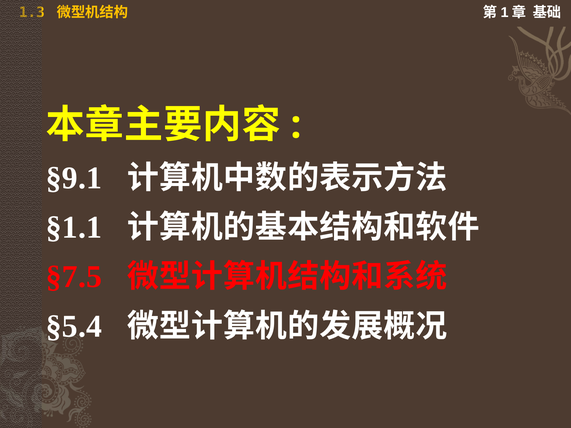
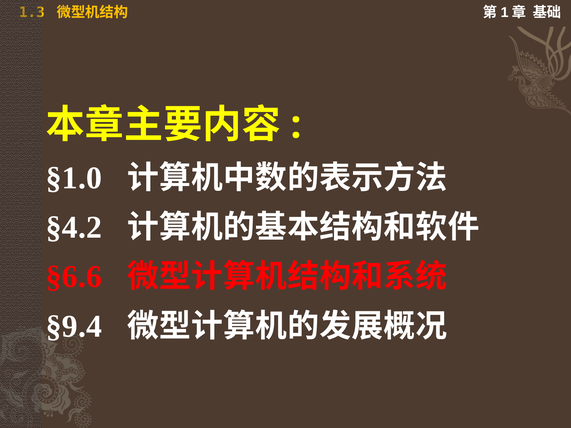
§9.1: §9.1 -> §1.0 (74, 178)
§1.1: §1.1 -> §4.2 (74, 228)
§7.5: §7.5 -> §6.6 (74, 277)
§5.4: §5.4 -> §9.4 (74, 326)
